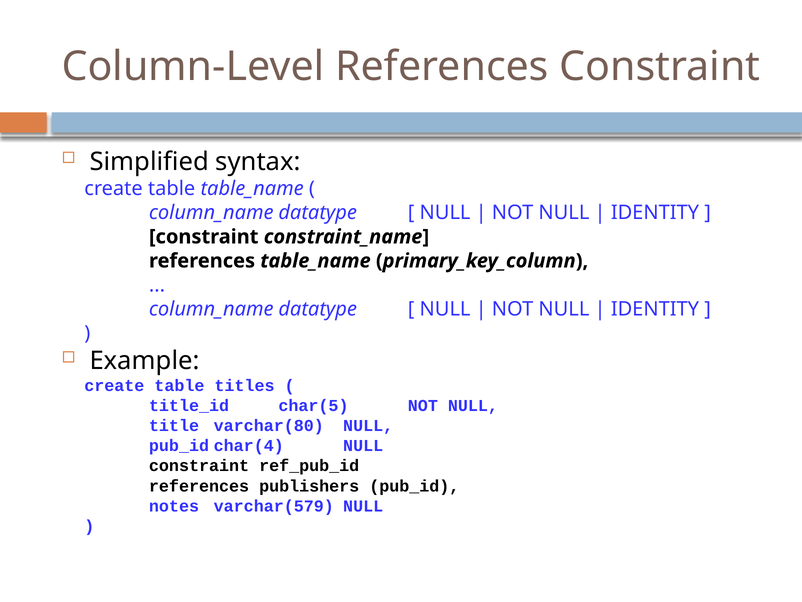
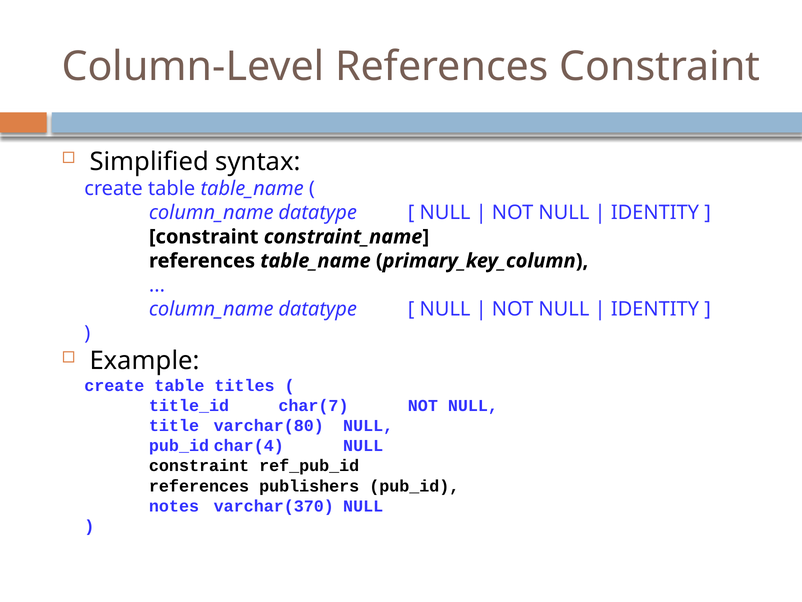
char(5: char(5 -> char(7 (313, 405)
varchar(579: varchar(579 -> varchar(370 (274, 506)
